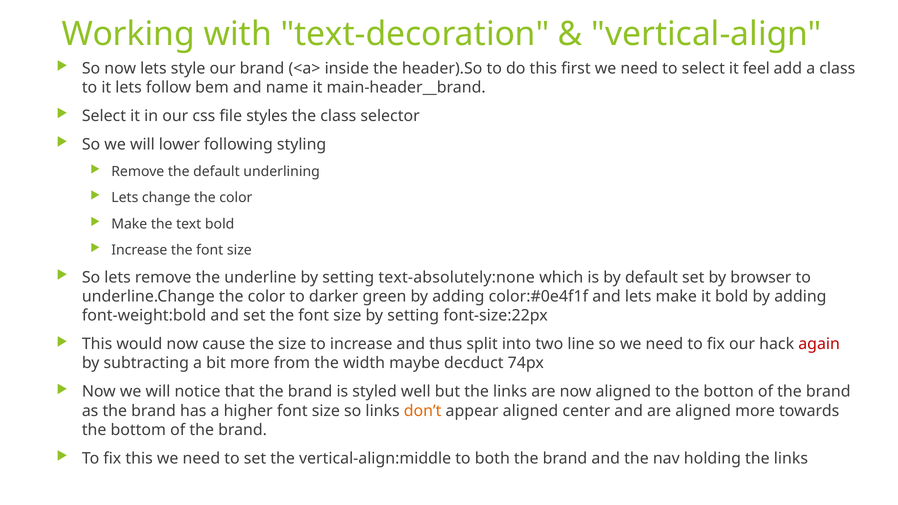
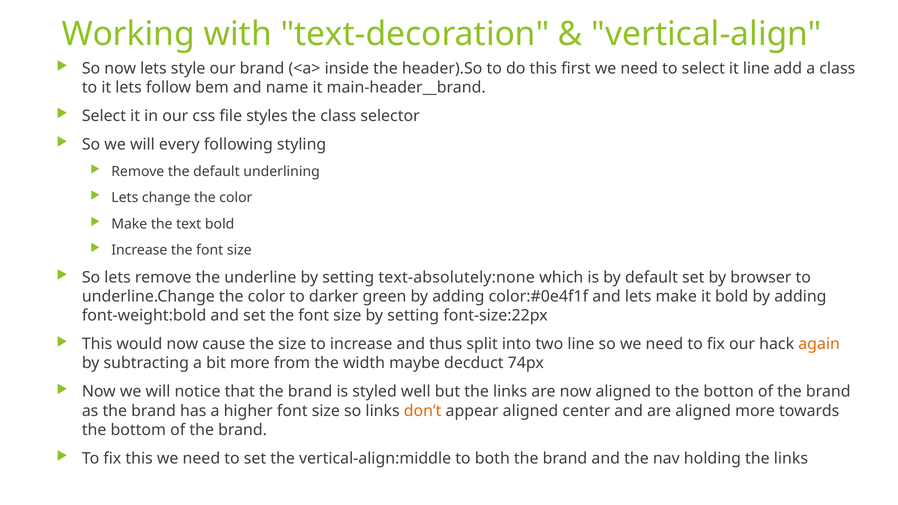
it feel: feel -> line (756, 68)
lower: lower -> every (179, 144)
again colour: red -> orange (819, 344)
